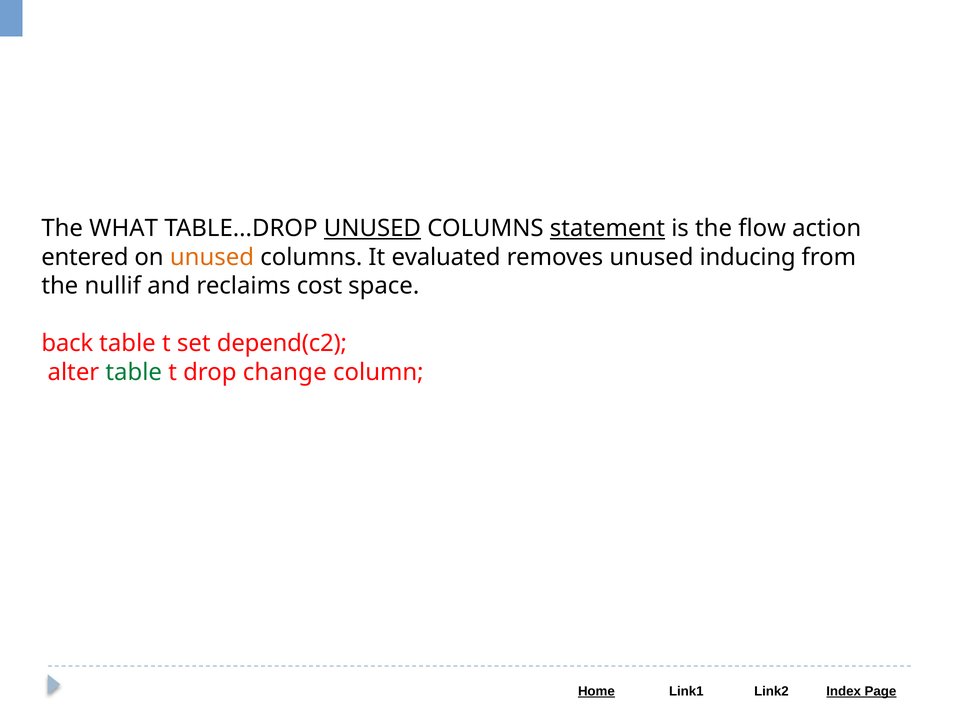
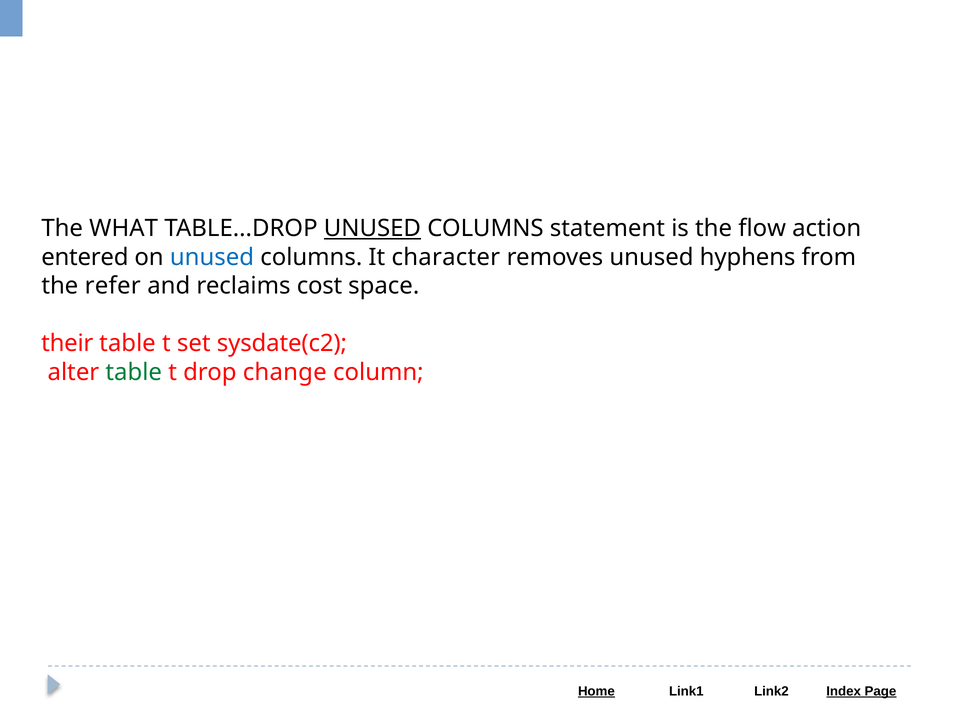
statement underline: present -> none (607, 229)
unused colour: orange -> blue (212, 257)
evaluated: evaluated -> character (446, 257)
inducing: inducing -> hyphens (748, 257)
nullif: nullif -> refer (113, 286)
back: back -> their (67, 344)
depend(c2: depend(c2 -> sysdate(c2 (282, 344)
